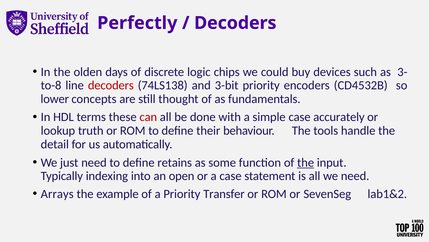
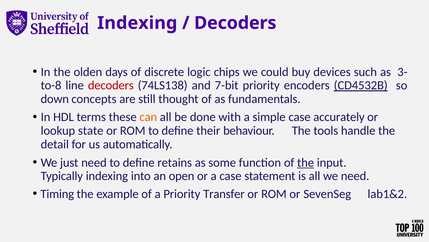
Perfectly: Perfectly -> Indexing (137, 23)
3-bit: 3-bit -> 7-bit (227, 85)
CD4532B underline: none -> present (361, 85)
lower: lower -> down (55, 99)
can colour: red -> orange (148, 117)
truth: truth -> state (91, 130)
Arrays: Arrays -> Timing (57, 193)
